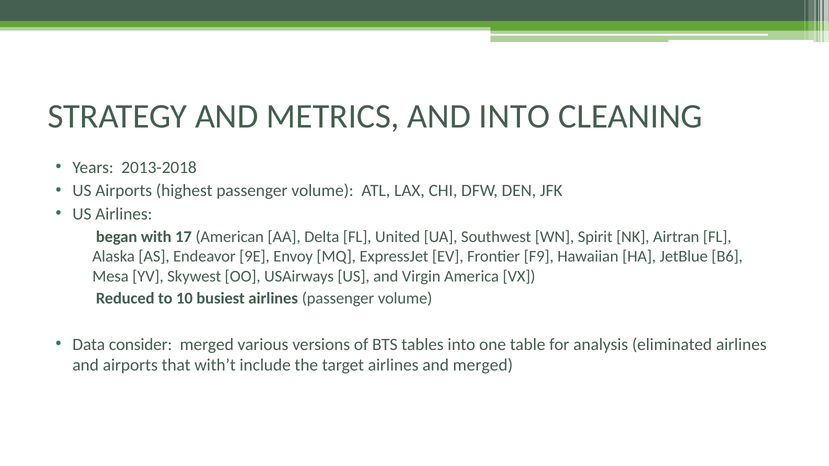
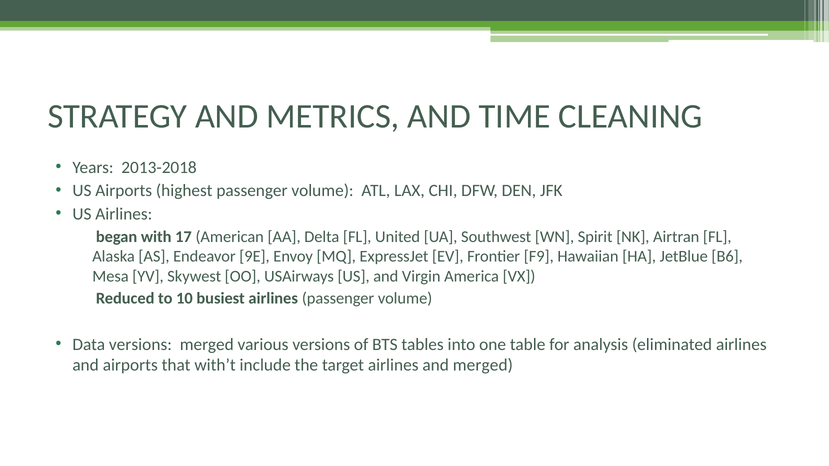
AND INTO: INTO -> TIME (515, 116)
Data consider: consider -> versions (140, 345)
